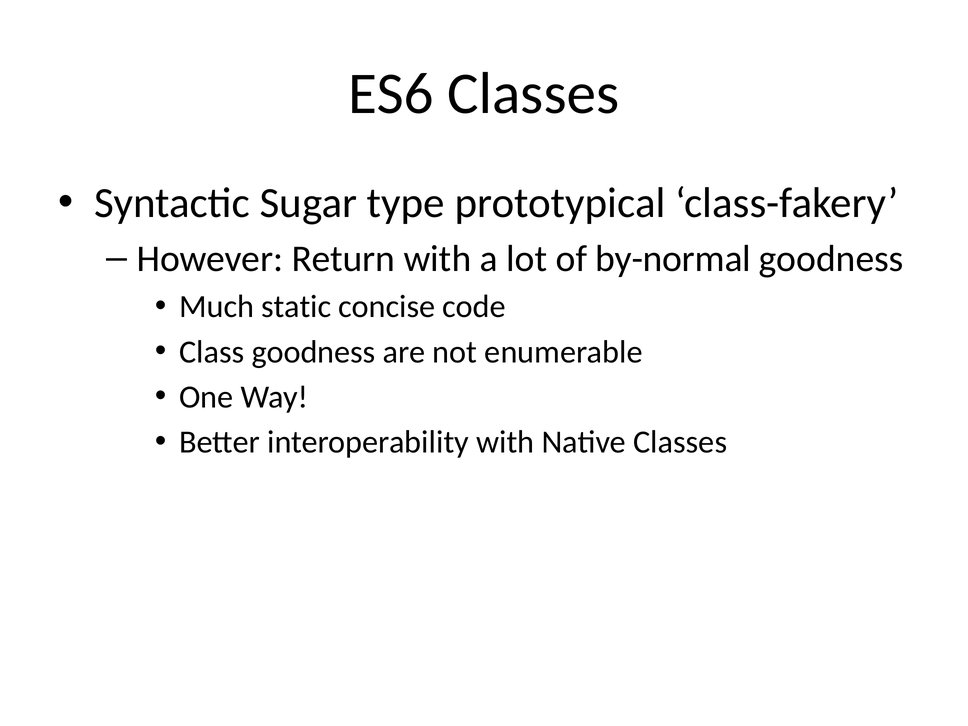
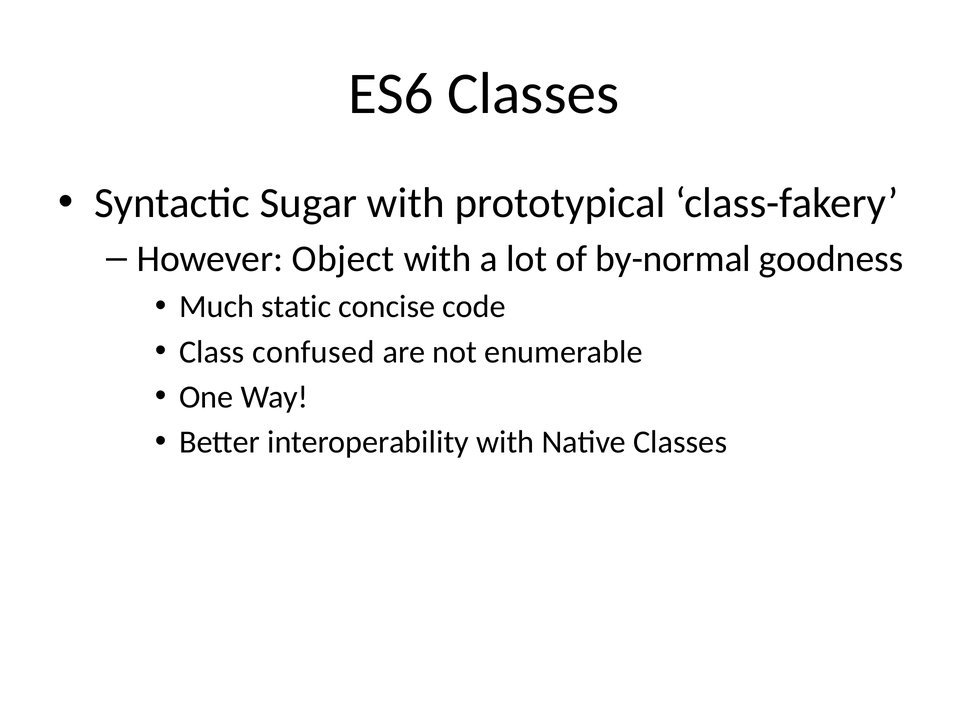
Sugar type: type -> with (406, 203)
Return: Return -> Object (343, 259)
Class goodness: goodness -> confused (313, 352)
